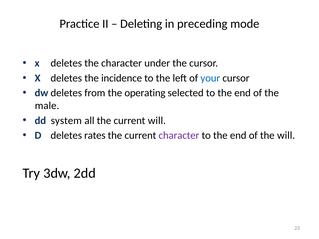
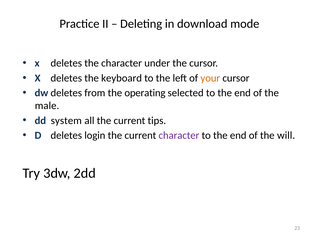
preceding: preceding -> download (202, 24)
incidence: incidence -> keyboard (122, 78)
your colour: blue -> orange (210, 78)
current will: will -> tips (157, 121)
rates: rates -> login (95, 136)
